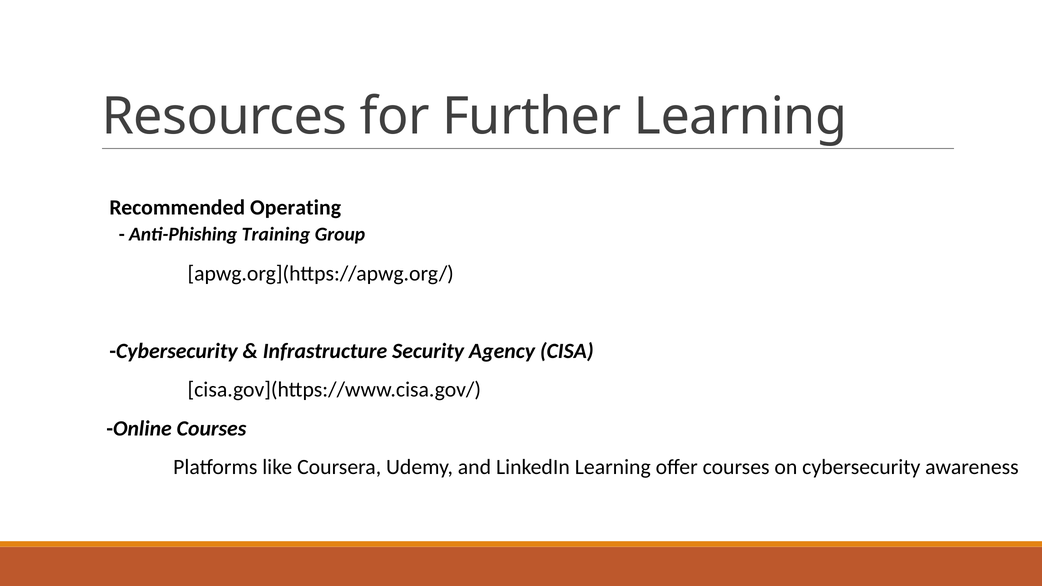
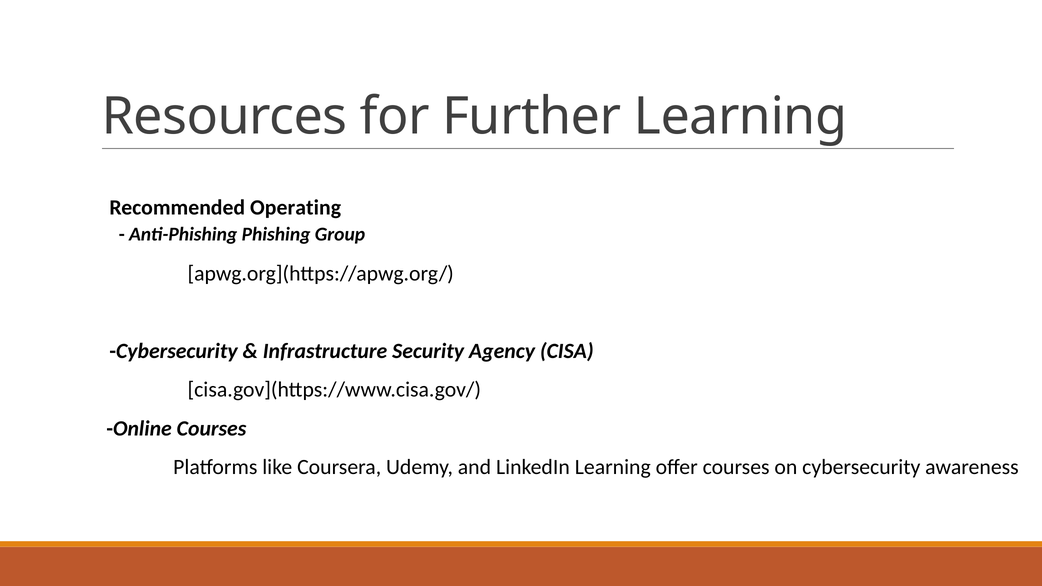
Training: Training -> Phishing (276, 234)
